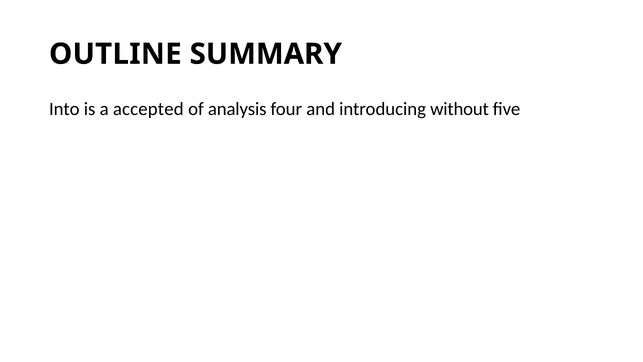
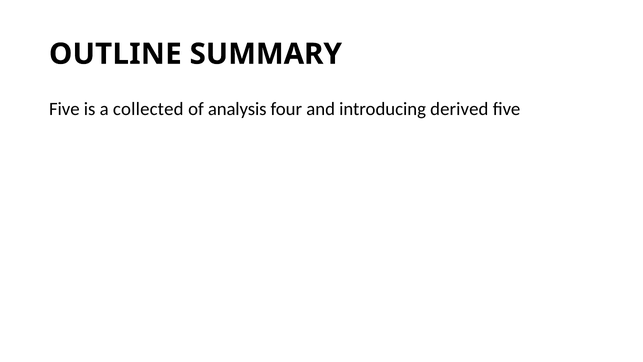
Into: Into -> Five (64, 109)
accepted: accepted -> collected (148, 109)
without: without -> derived (459, 109)
